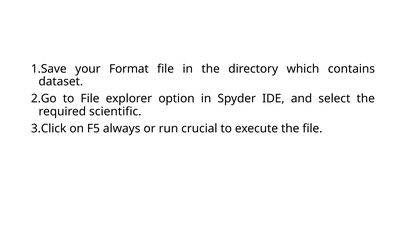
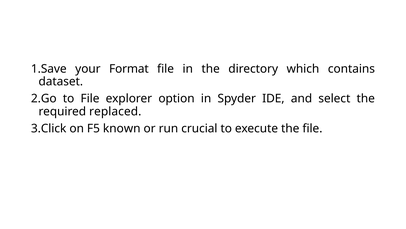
scientific: scientific -> replaced (115, 111)
always: always -> known (122, 128)
